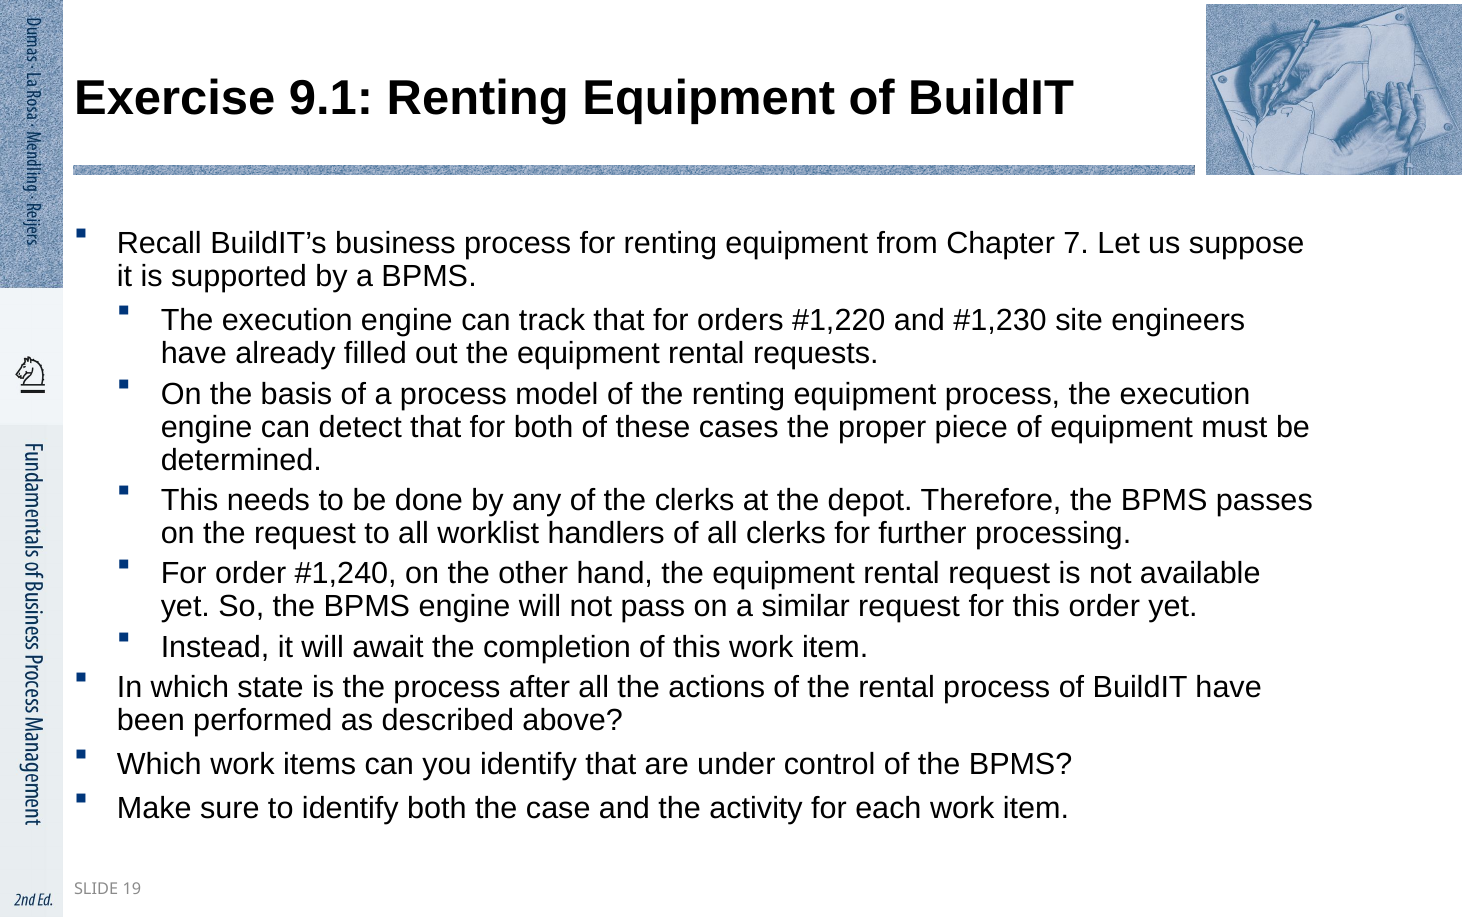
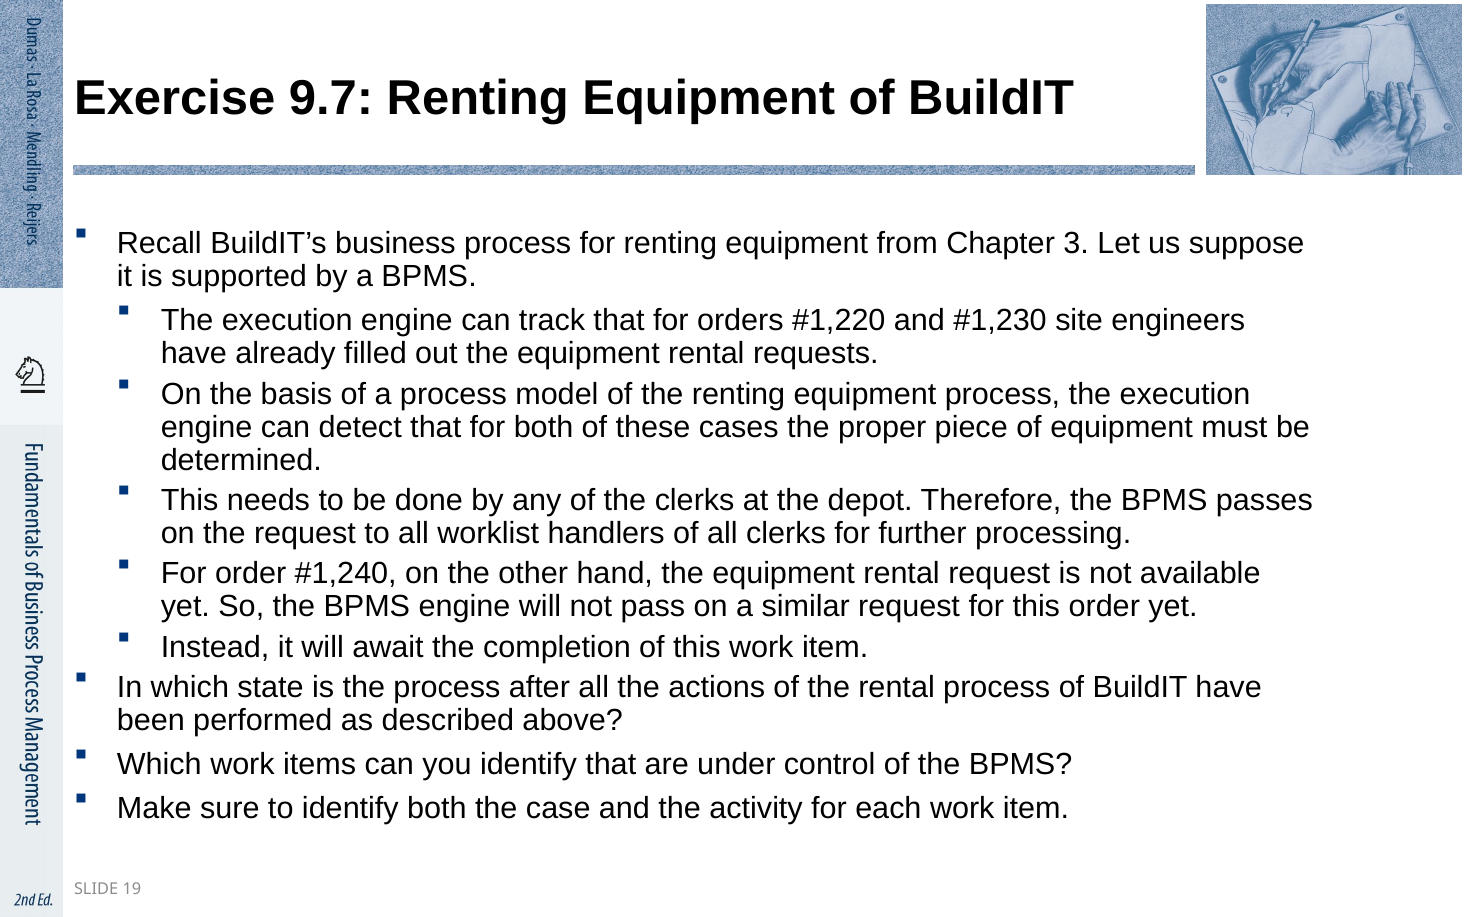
9.1: 9.1 -> 9.7 (331, 98)
7: 7 -> 3 (1076, 244)
